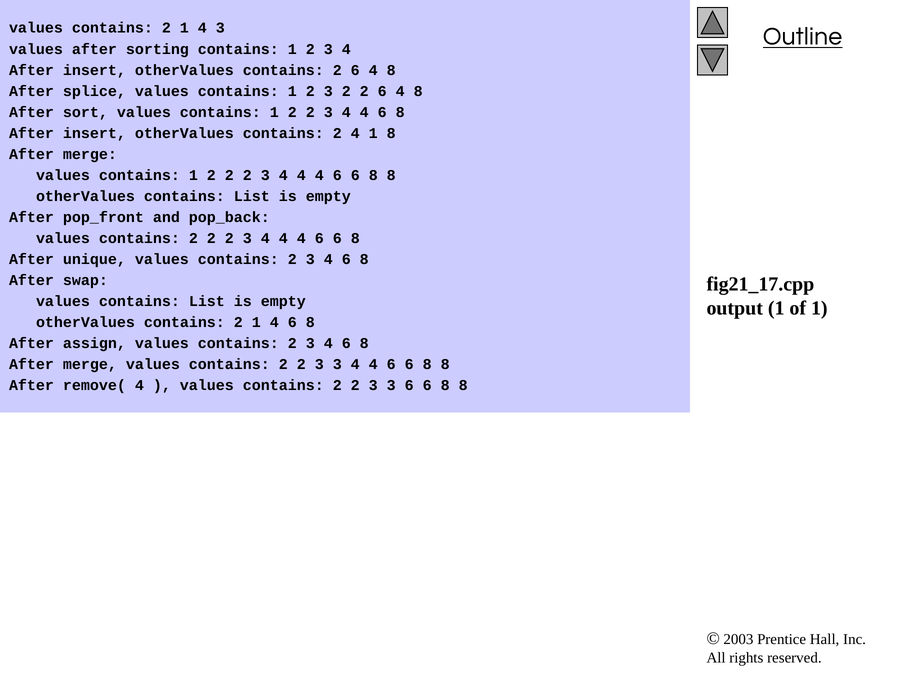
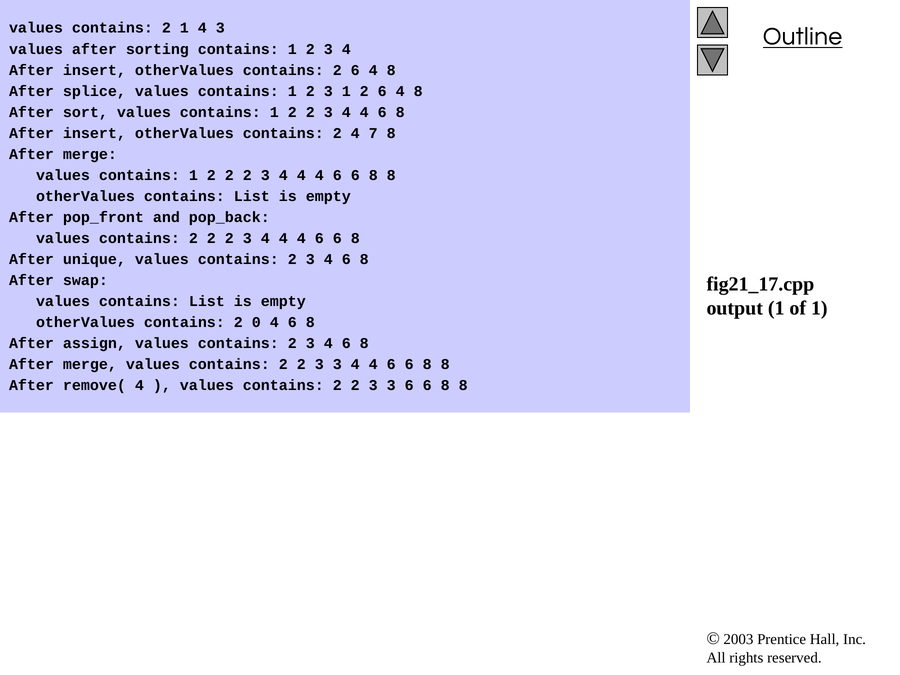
3 2: 2 -> 1 (346, 91)
4 1: 1 -> 7 (373, 133)
otherValues contains 2 1: 1 -> 0 (256, 322)
